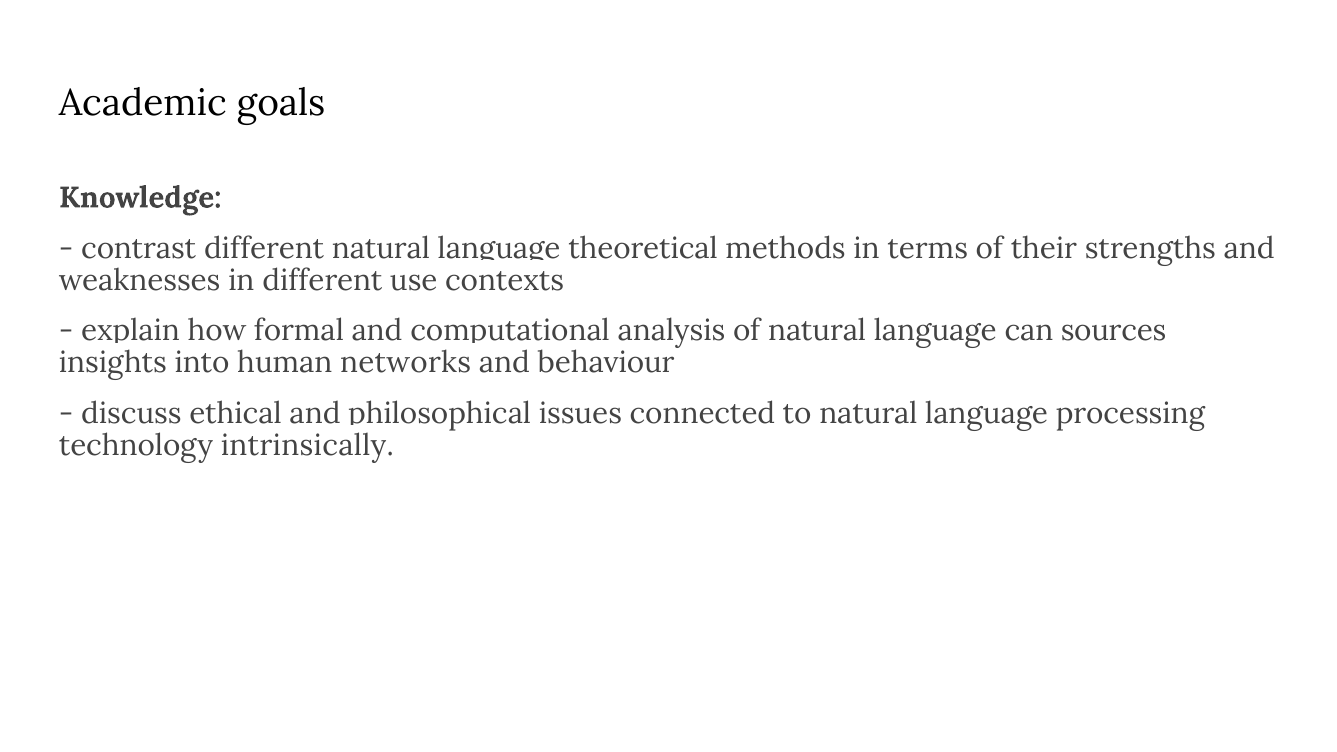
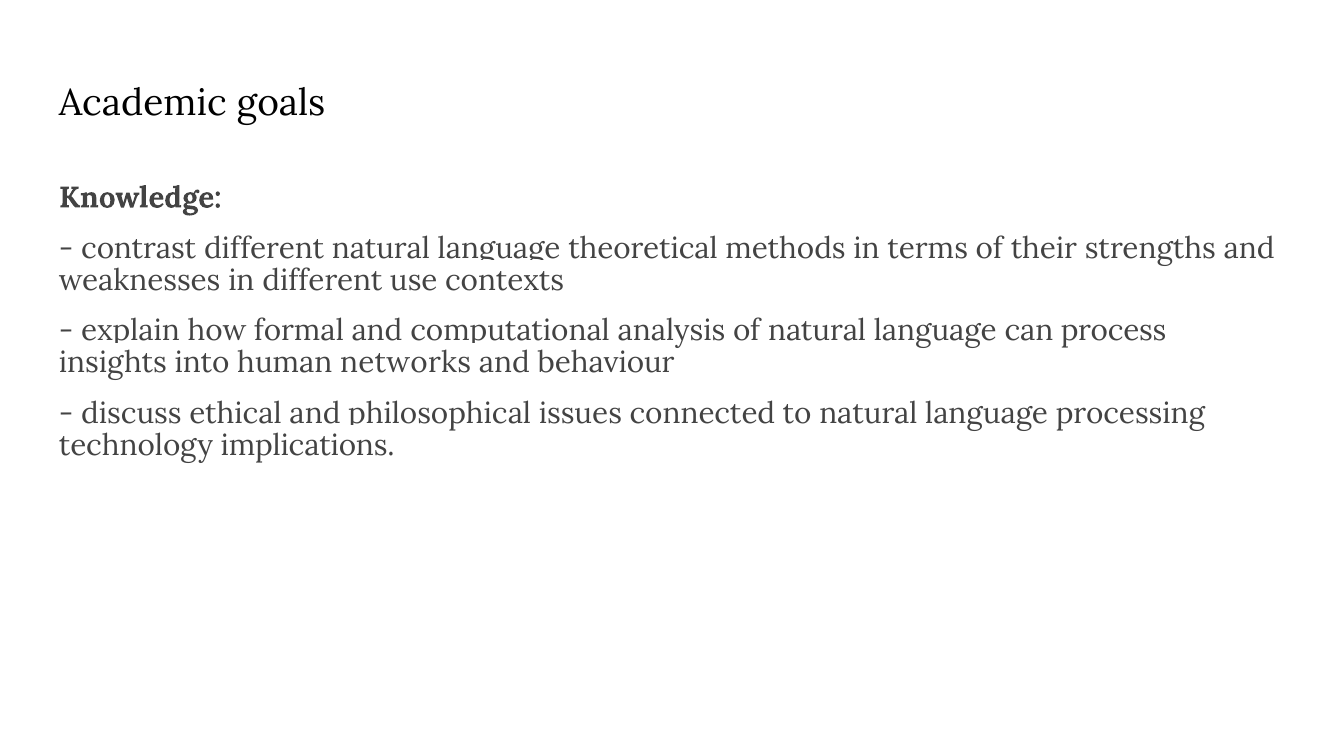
sources: sources -> process (1114, 331)
intrinsically: intrinsically -> implications (308, 445)
